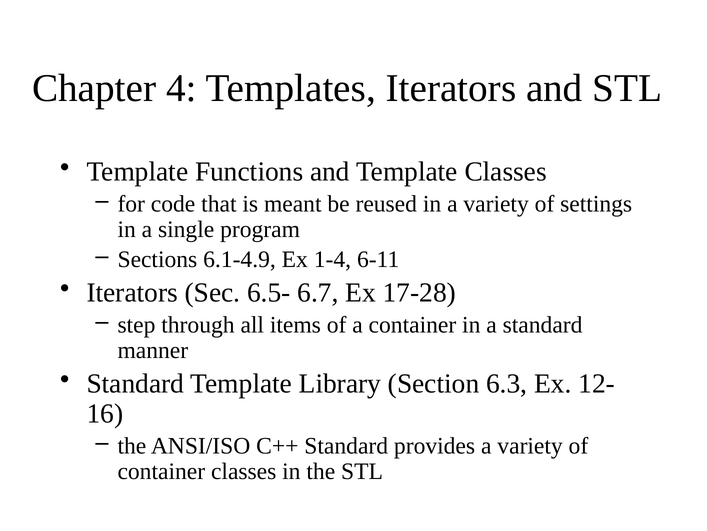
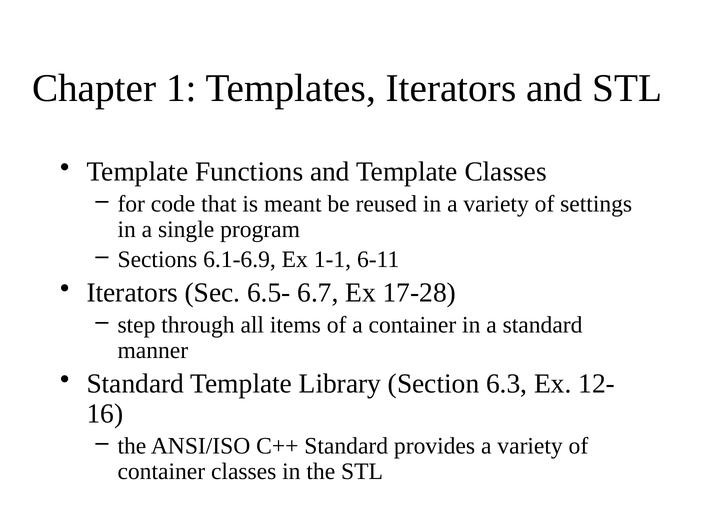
4: 4 -> 1 (181, 88)
6.1-4.9: 6.1-4.9 -> 6.1-6.9 (240, 259)
1-4: 1-4 -> 1-1 (332, 259)
